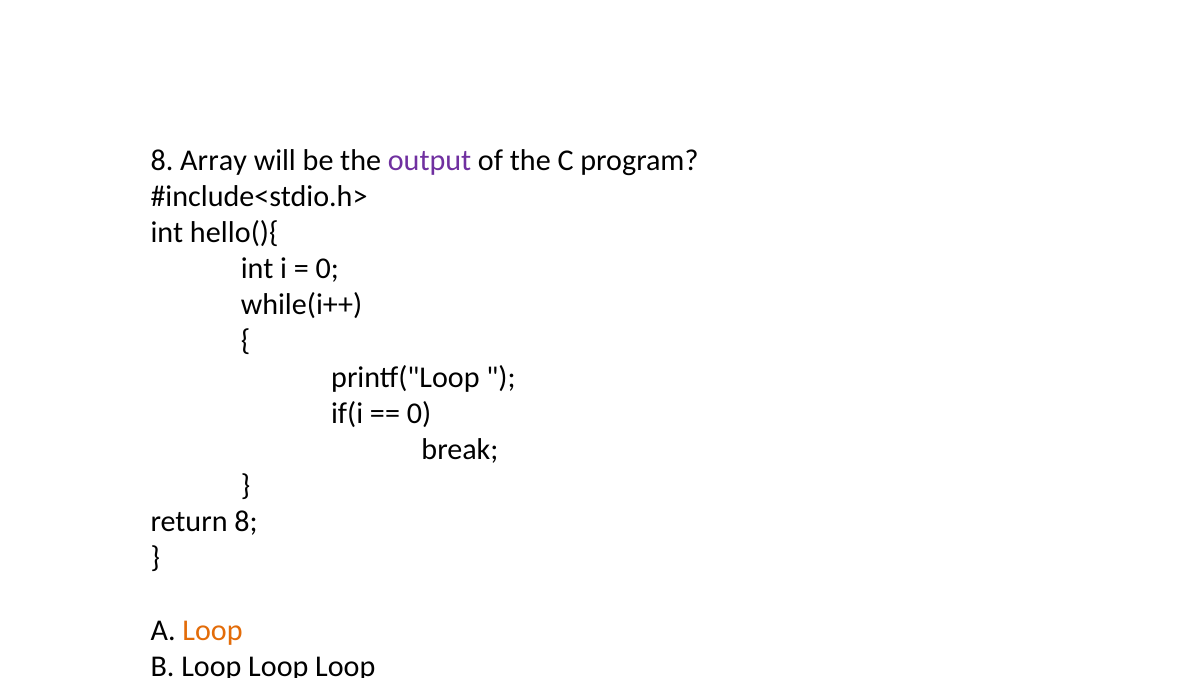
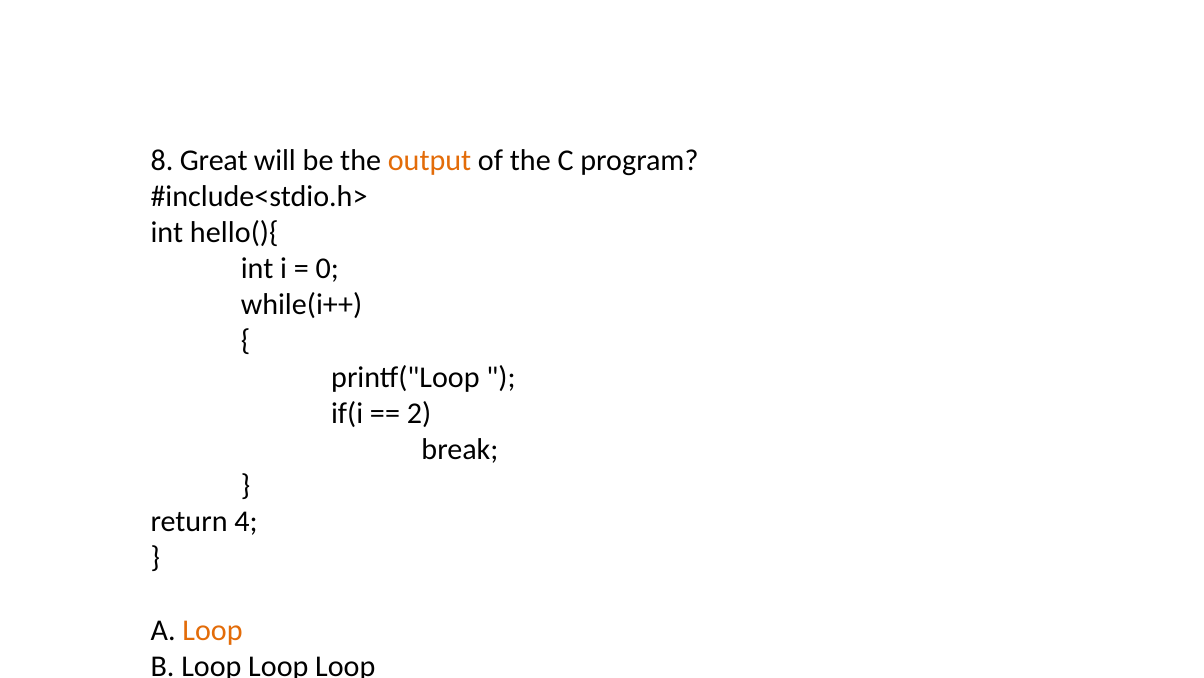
Array: Array -> Great (214, 160)
output colour: purple -> orange (430, 160)
0: 0 -> 2 (419, 413)
return 8: 8 -> 4 (246, 521)
